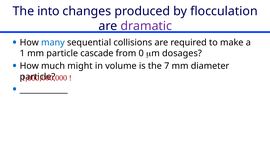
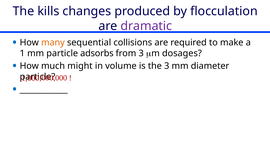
into: into -> kills (48, 11)
many colour: blue -> orange (53, 42)
cascade: cascade -> adsorbs (97, 53)
from 0: 0 -> 3 (141, 53)
the 7: 7 -> 3 (167, 66)
